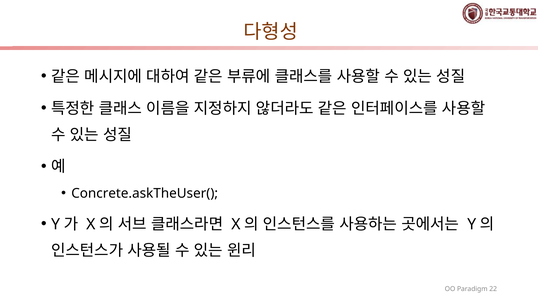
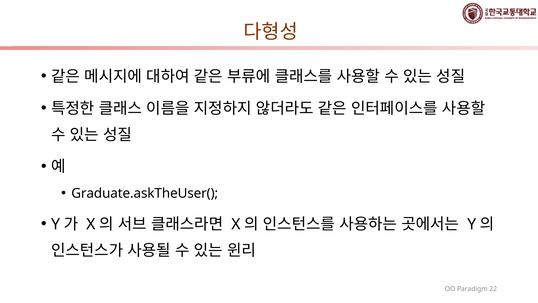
Concrete.askTheUser(: Concrete.askTheUser( -> Graduate.askTheUser( (145, 193)
